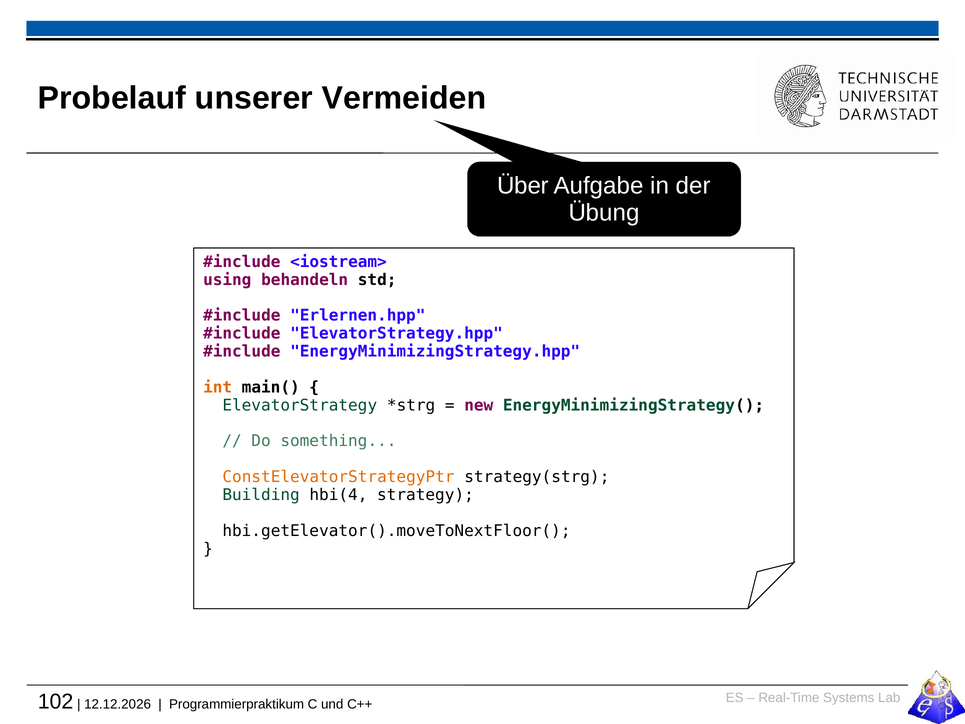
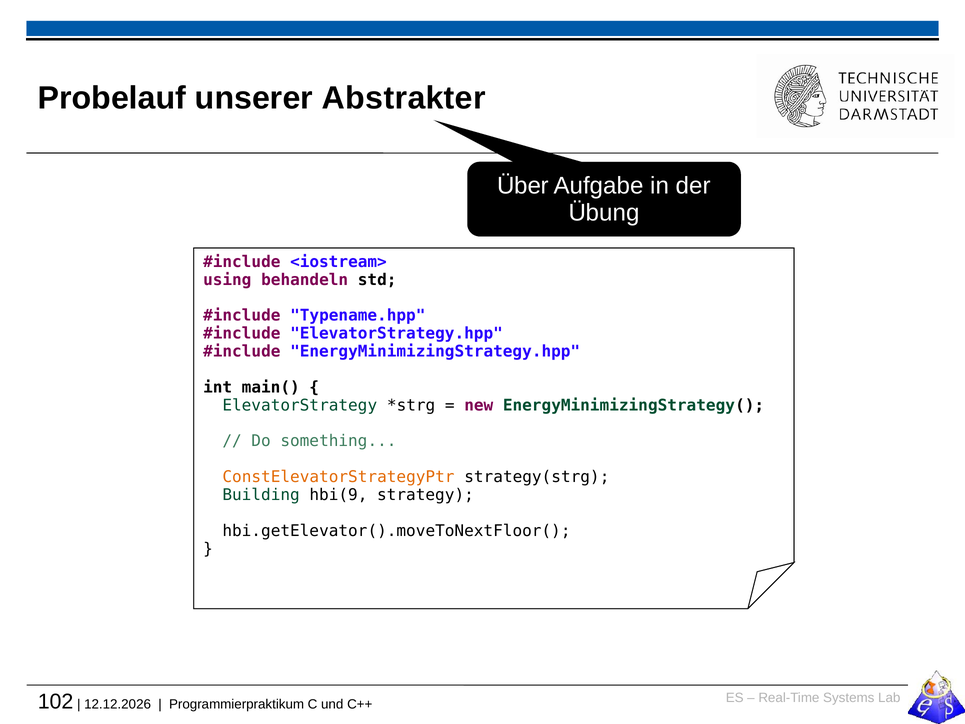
Vermeiden: Vermeiden -> Abstrakter (404, 98)
Erlernen.hpp: Erlernen.hpp -> Typename.hpp (358, 316)
int colour: orange -> black (218, 387)
hbi(4: hbi(4 -> hbi(9 (338, 495)
